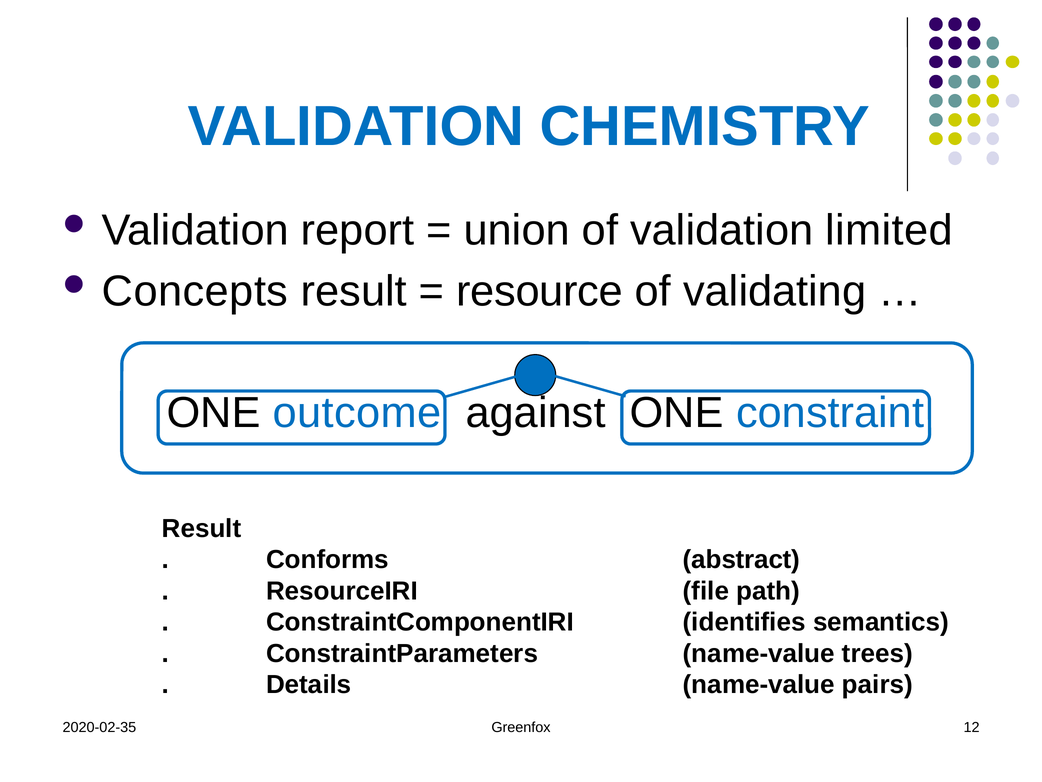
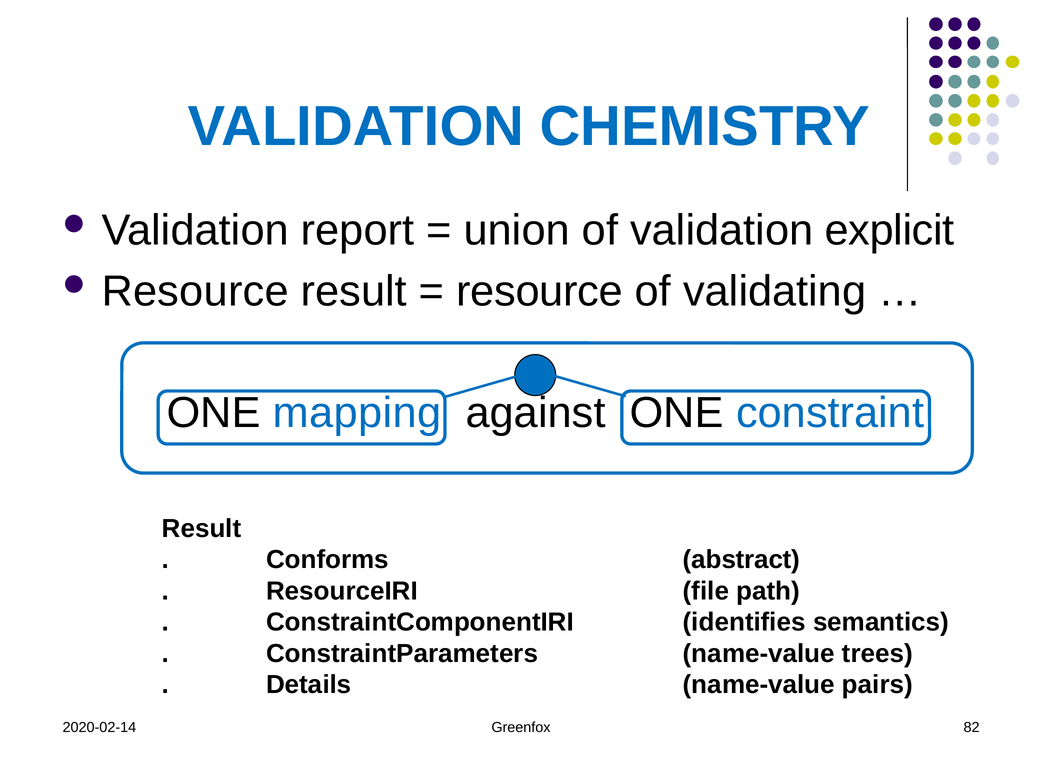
limited: limited -> explicit (890, 230)
Concepts: Concepts -> Resource (195, 291)
outcome: outcome -> mapping (357, 413)
2020-02-35: 2020-02-35 -> 2020-02-14 (99, 727)
12: 12 -> 82 (972, 727)
